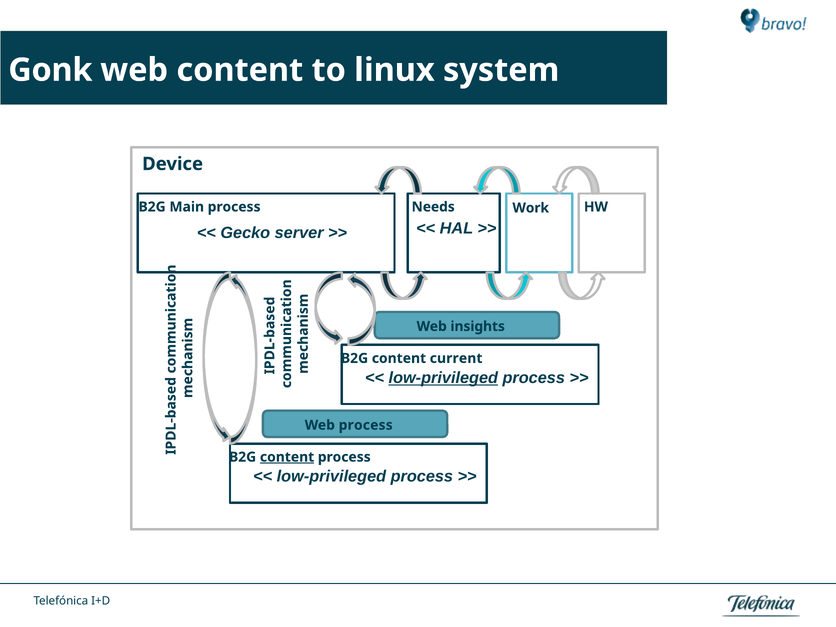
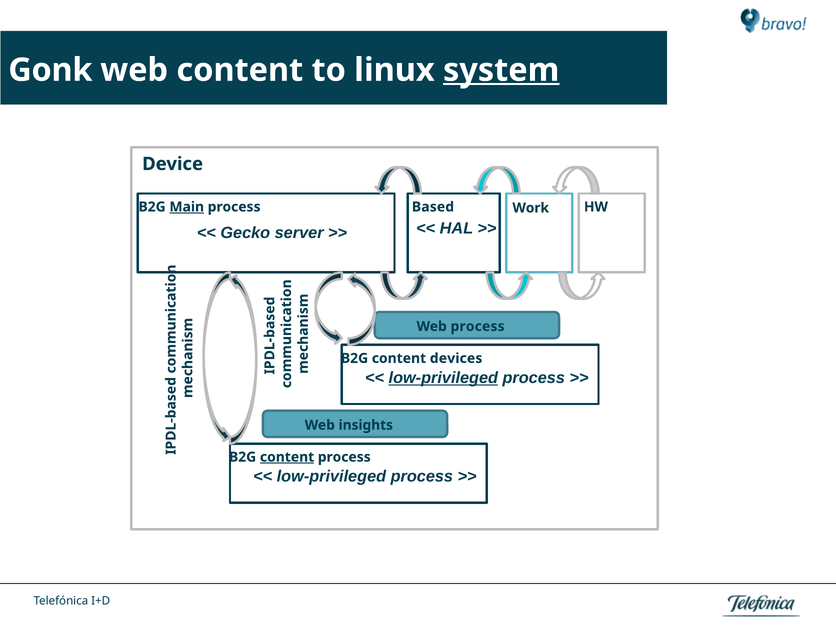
system underline: none -> present (501, 70)
Main underline: none -> present (187, 207)
Needs: Needs -> Based (433, 207)
Web insights: insights -> process (478, 326)
current: current -> devices (456, 358)
Web process: process -> insights (366, 425)
